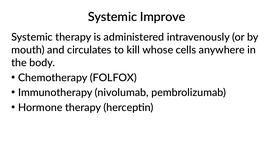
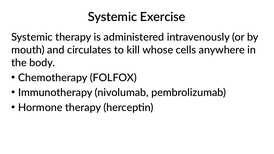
Improve: Improve -> Exercise (163, 17)
